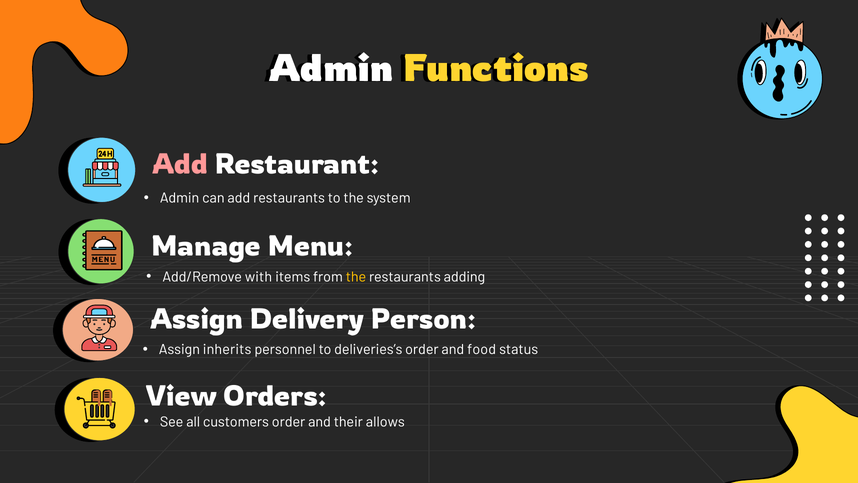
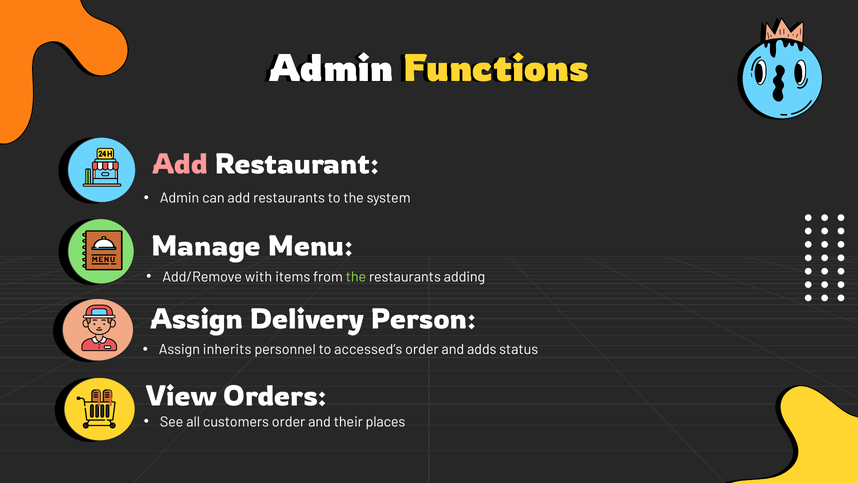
the colour: yellow -> light green (356, 277)
deliveries’s: deliveries’s -> accessed’s (368, 349)
food: food -> adds (482, 349)
allows: allows -> places (385, 422)
